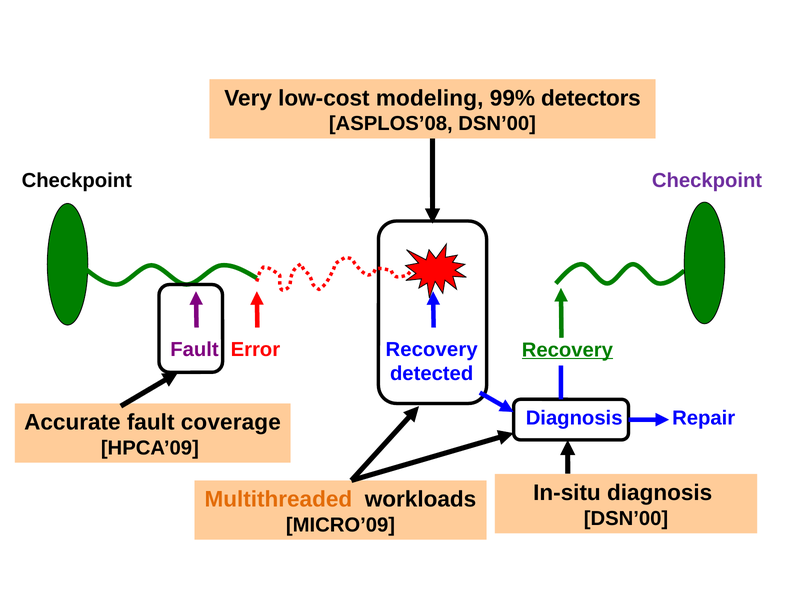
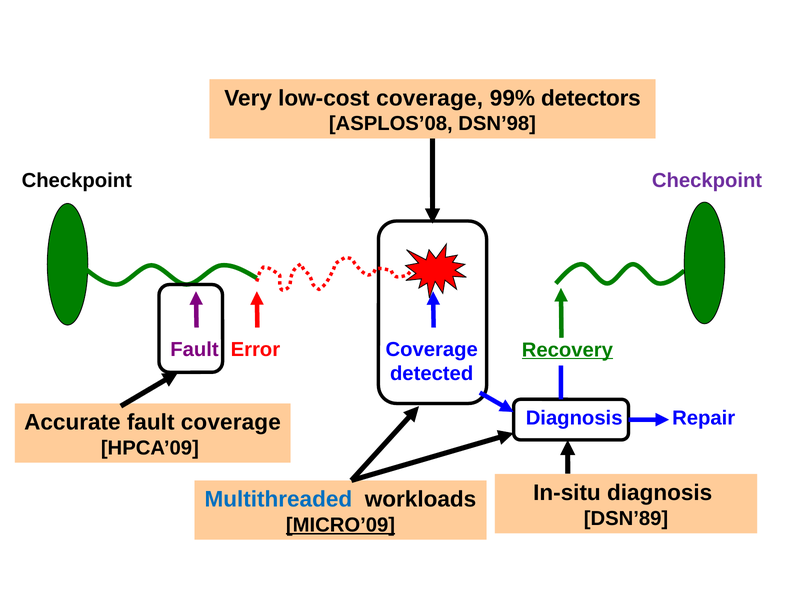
low-cost modeling: modeling -> coverage (430, 98)
ASPLOS’08 DSN’00: DSN’00 -> DSN’98 (497, 124)
Error Recovery: Recovery -> Coverage (432, 349)
Multithreaded colour: orange -> blue (278, 500)
DSN’00: DSN’00 -> DSN’89 (626, 519)
MICRO’09 underline: none -> present (341, 525)
